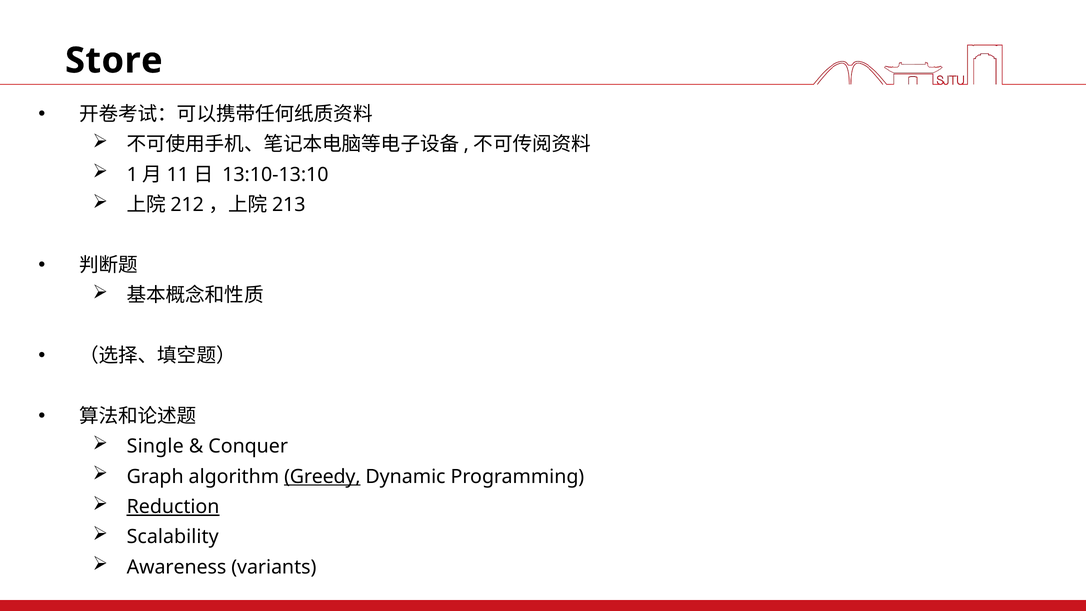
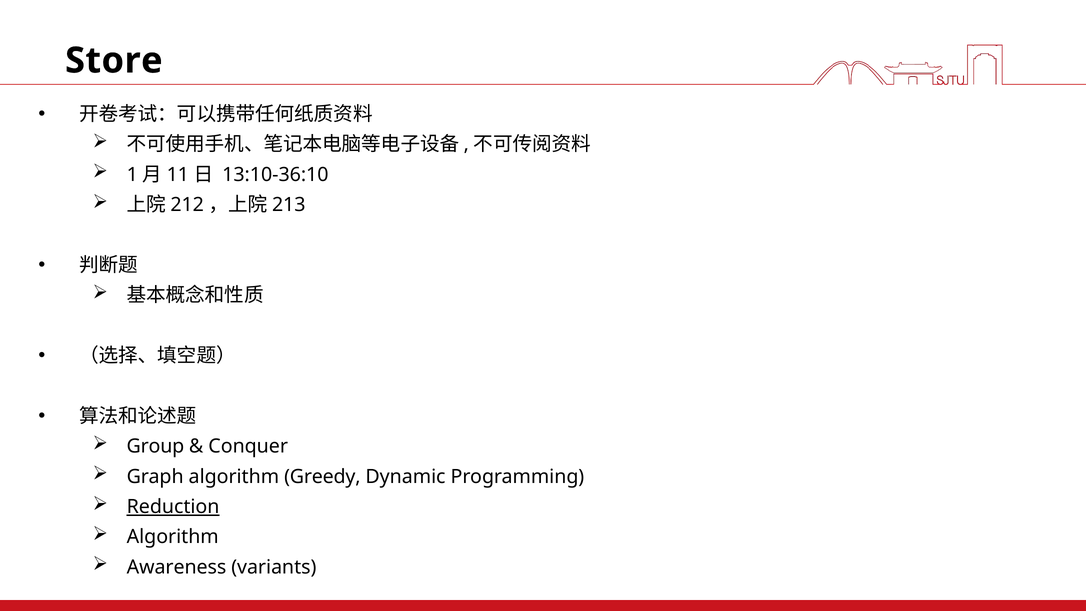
13:10-13:10: 13:10-13:10 -> 13:10-36:10 (275, 175)
Single: Single -> Group (155, 446)
Greedy underline: present -> none (322, 477)
Scalability: Scalability -> Algorithm (173, 537)
